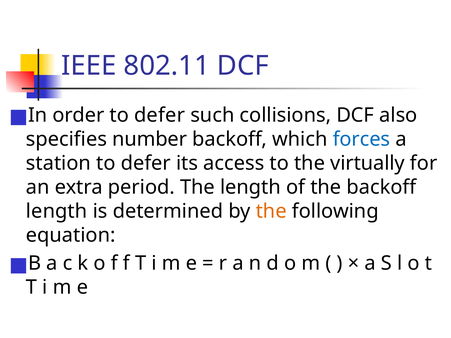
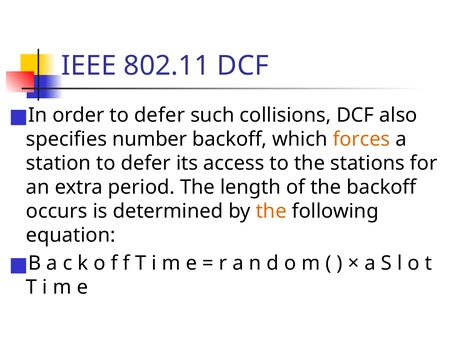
forces colour: blue -> orange (361, 139)
virtually: virtually -> stations (368, 163)
length: length -> occurs (57, 211)
